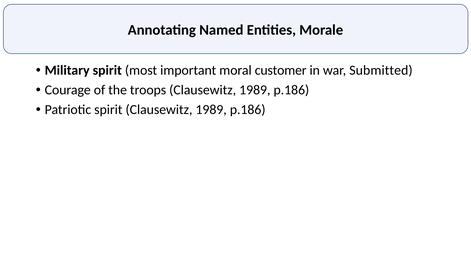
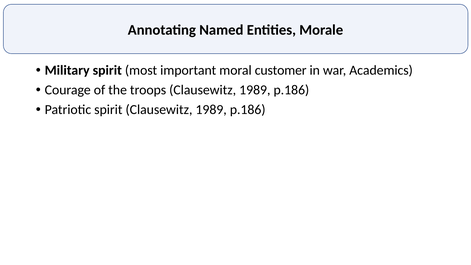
Submitted: Submitted -> Academics (381, 70)
